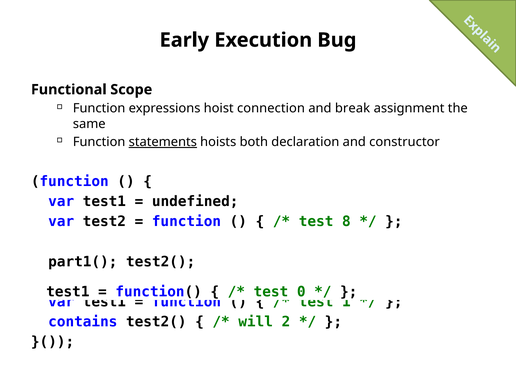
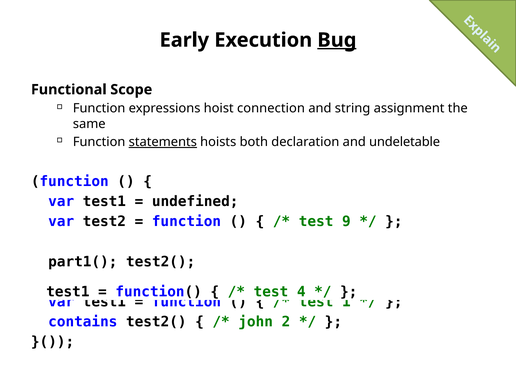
Bug underline: none -> present (337, 40)
break: break -> string (353, 108)
constructor: constructor -> undeletable (405, 142)
8: 8 -> 9 (346, 221)
0: 0 -> 4 (301, 292)
will: will -> john (256, 322)
